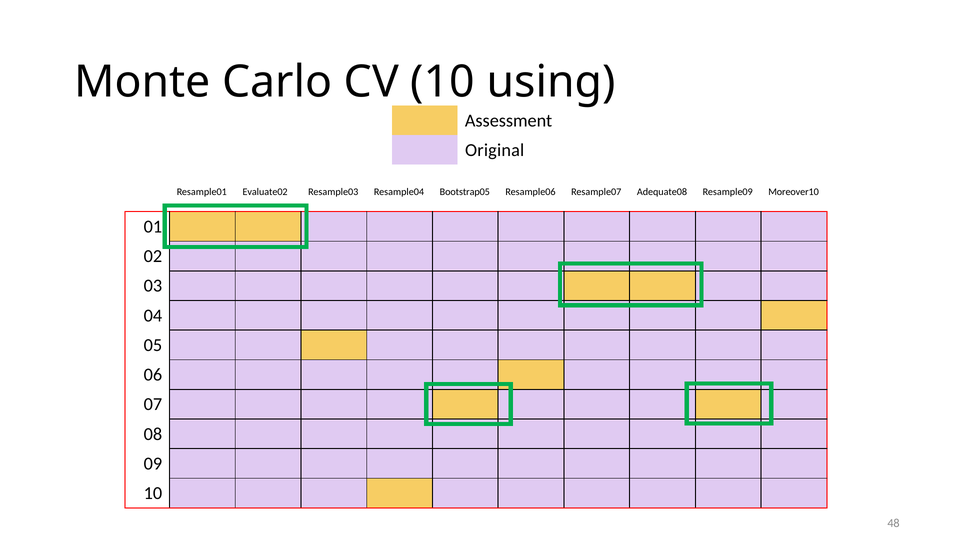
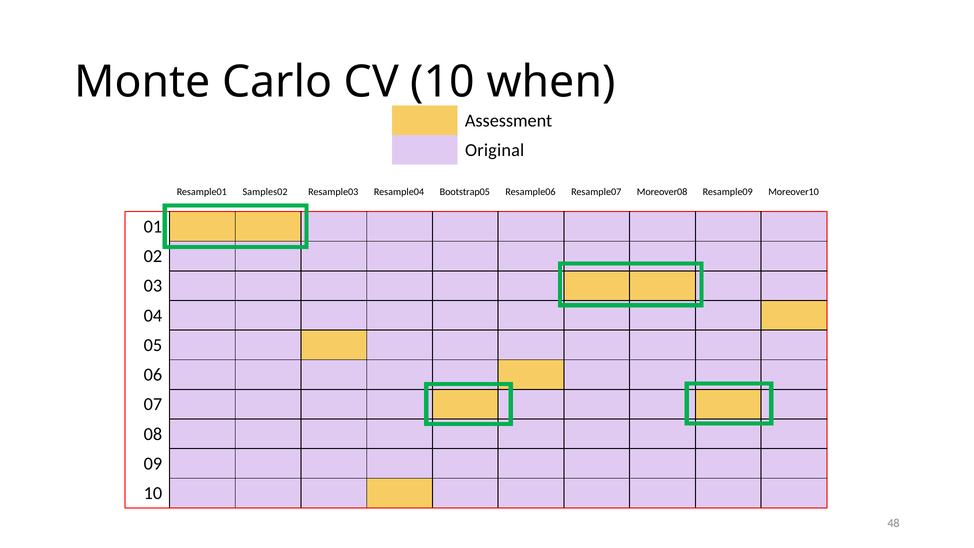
using: using -> when (551, 82)
Evaluate02: Evaluate02 -> Samples02 (265, 192)
Adequate08: Adequate08 -> Moreover08 (662, 192)
